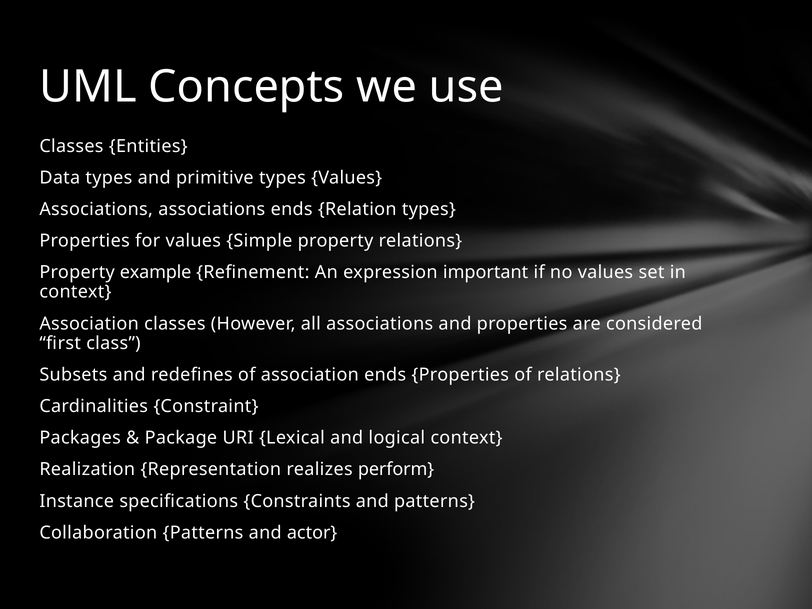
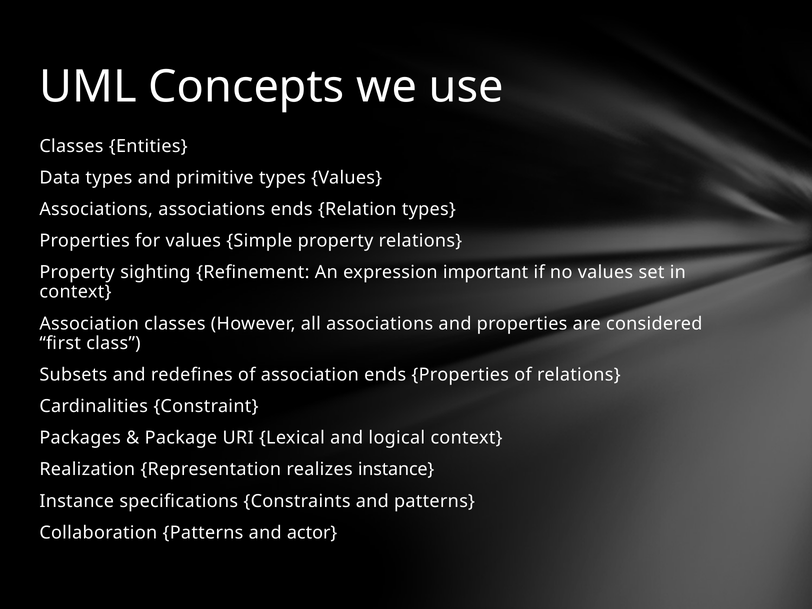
example: example -> sighting (155, 273)
realizes perform: perform -> instance (396, 470)
